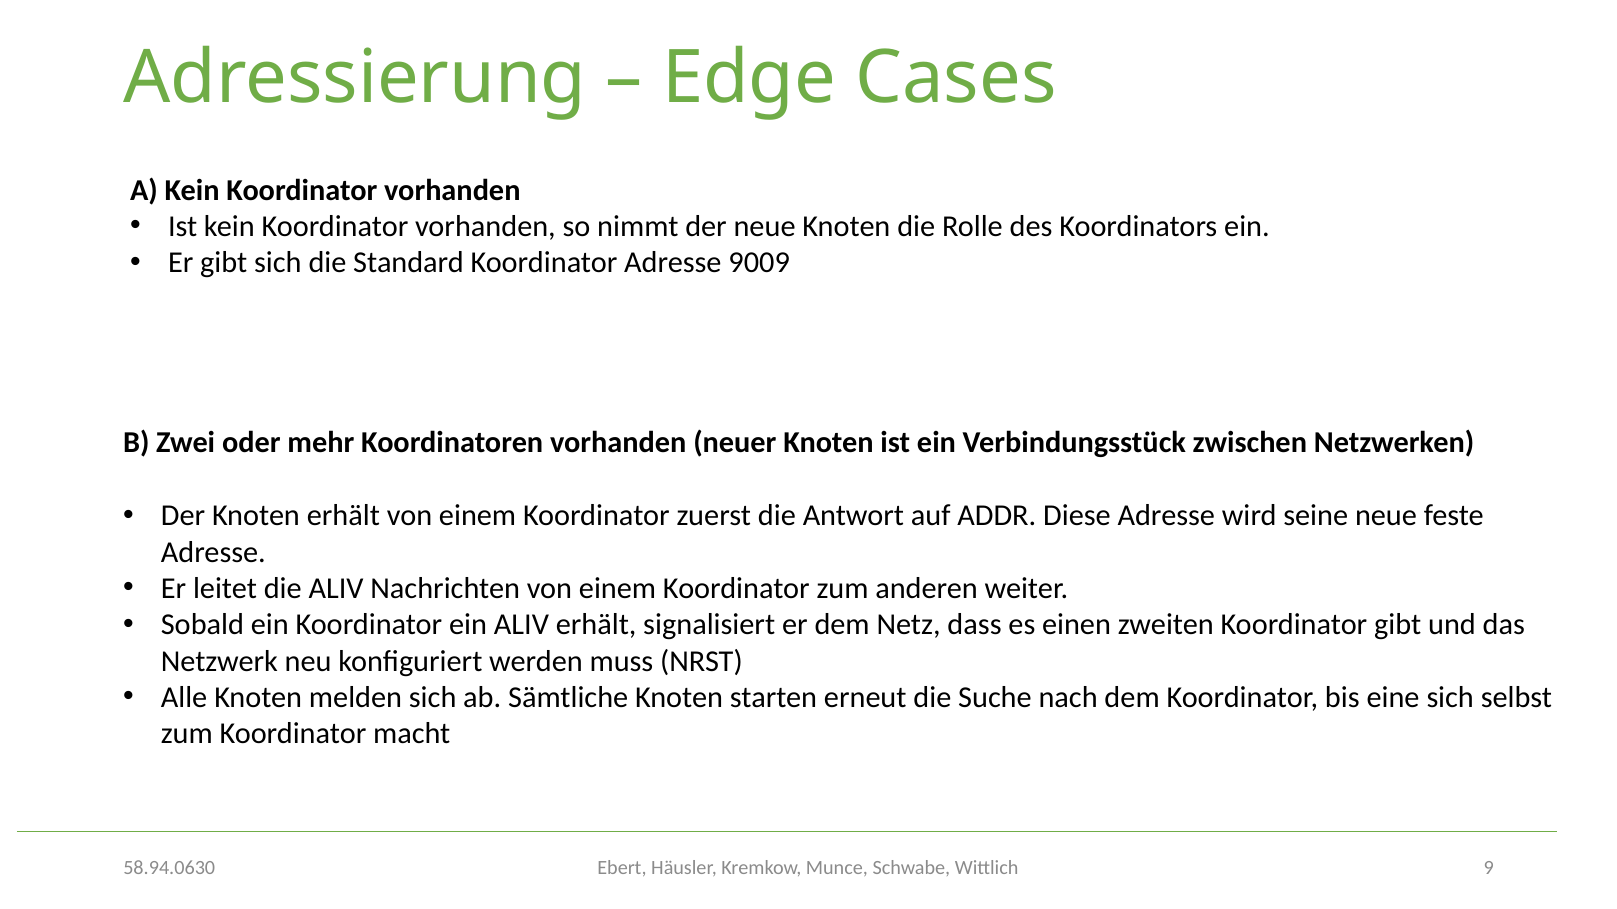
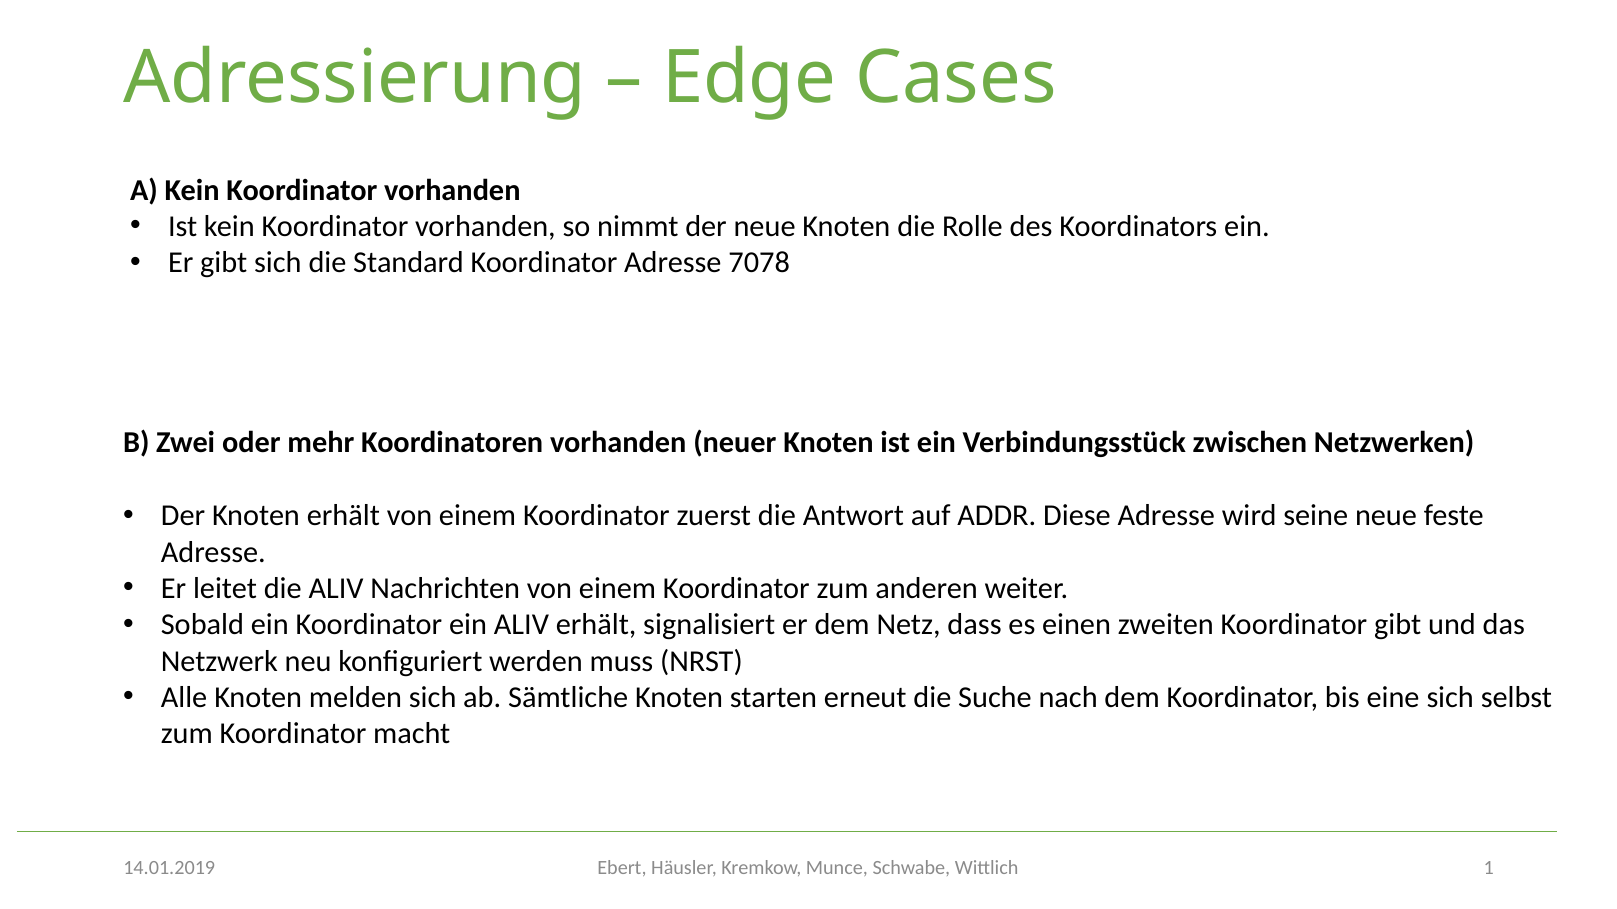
9009: 9009 -> 7078 (759, 263)
9: 9 -> 1 (1489, 868)
58.94.0630: 58.94.0630 -> 14.01.2019 (169, 869)
